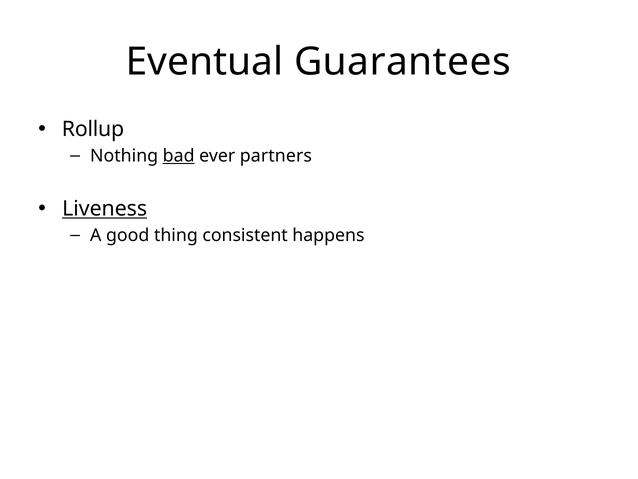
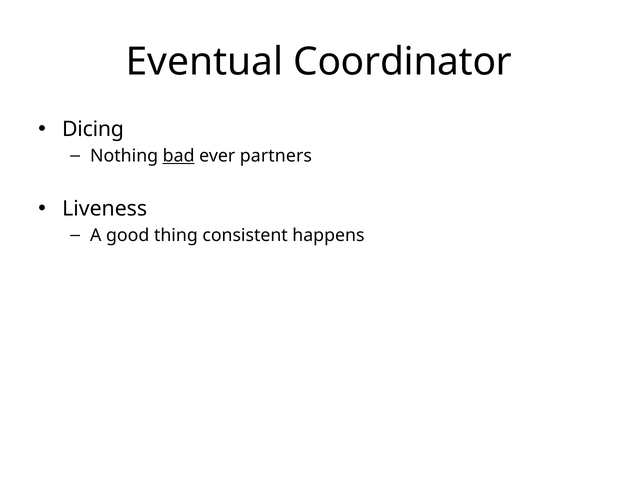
Guarantees: Guarantees -> Coordinator (403, 62)
Rollup: Rollup -> Dicing (93, 129)
Liveness underline: present -> none (105, 209)
